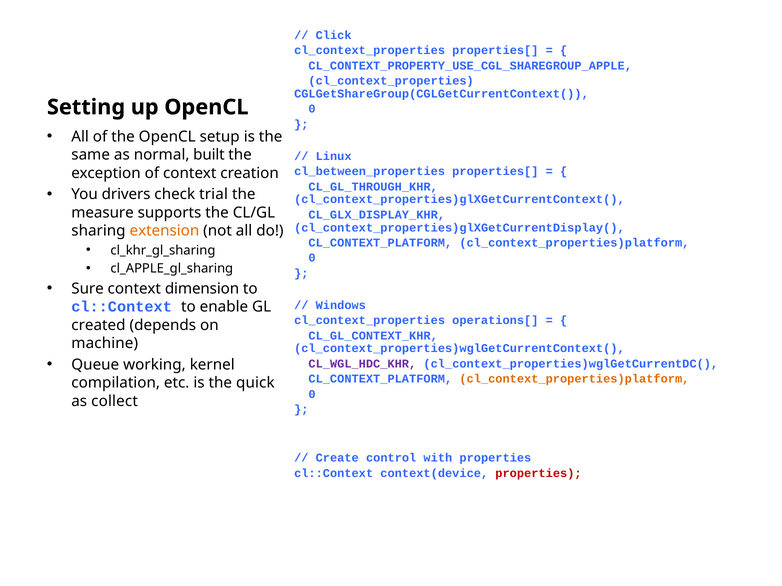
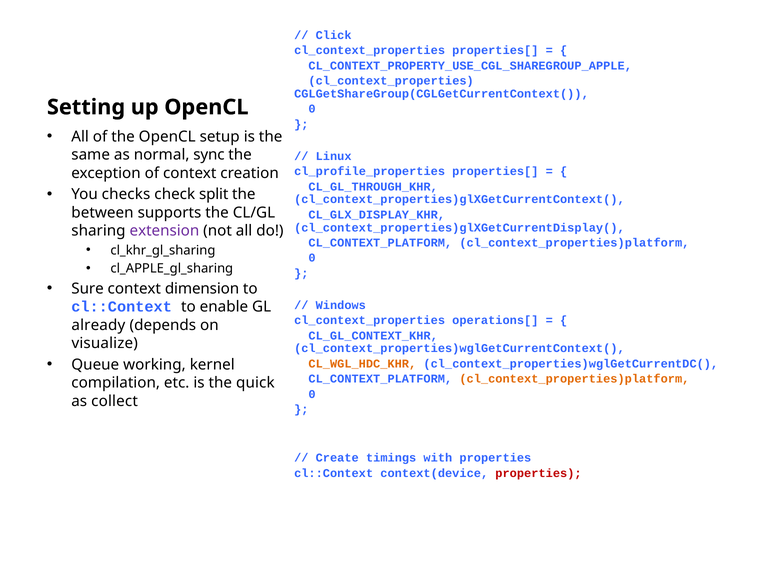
built: built -> sync (209, 155)
cl_between_properties: cl_between_properties -> cl_profile_properties (370, 172)
drivers: drivers -> checks (126, 195)
trial: trial -> split (214, 195)
measure: measure -> between (102, 213)
extension colour: orange -> purple (164, 231)
created: created -> already (98, 325)
machine: machine -> visualize (105, 344)
CL_WGL_HDC_KHR colour: purple -> orange (362, 364)
control: control -> timings (391, 458)
